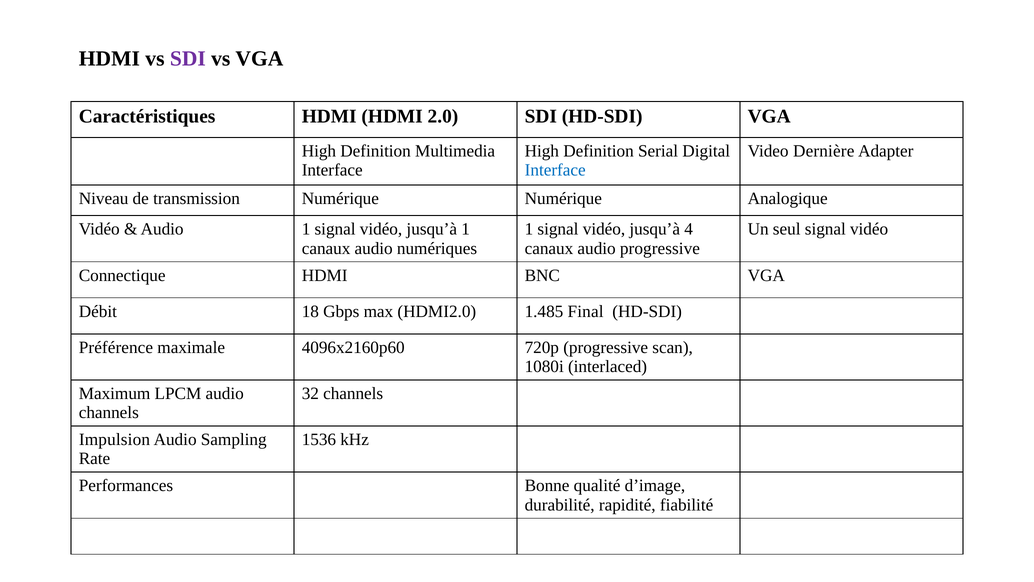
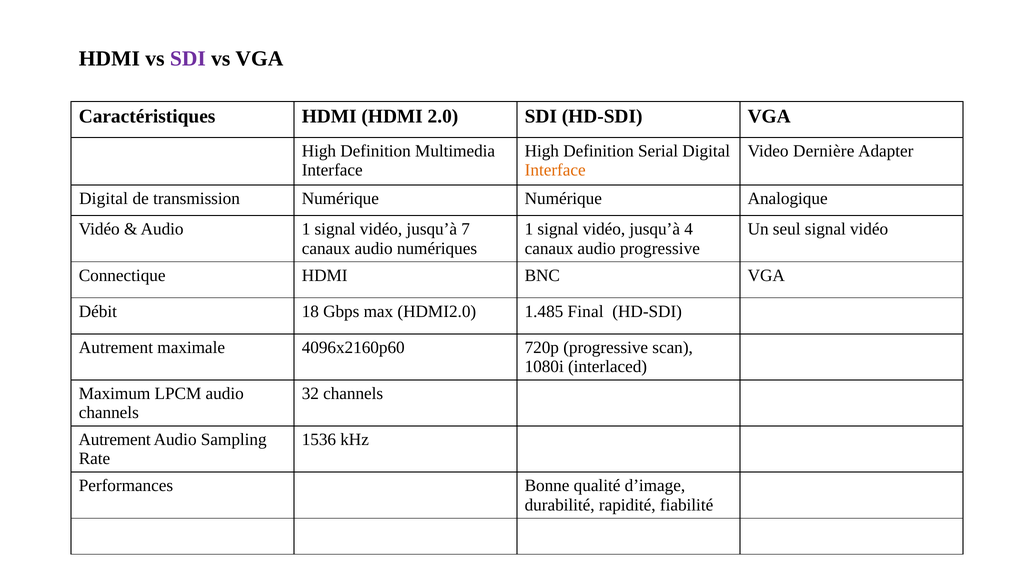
Interface colour: blue -> orange (555, 170)
Niveau: Niveau -> Digital (104, 199)
jusqu’à 1: 1 -> 7 (466, 229)
Préférence: Préférence -> Autrement (116, 347)
Impulsion: Impulsion -> Autrement (115, 439)
